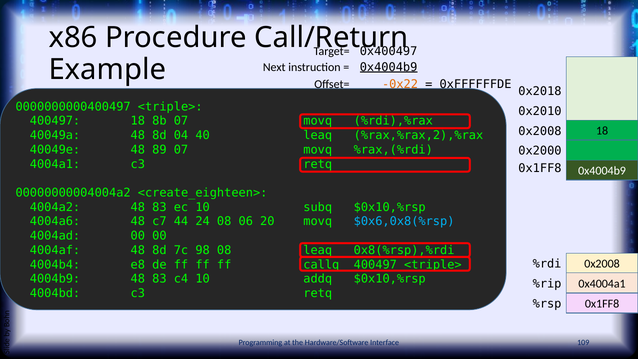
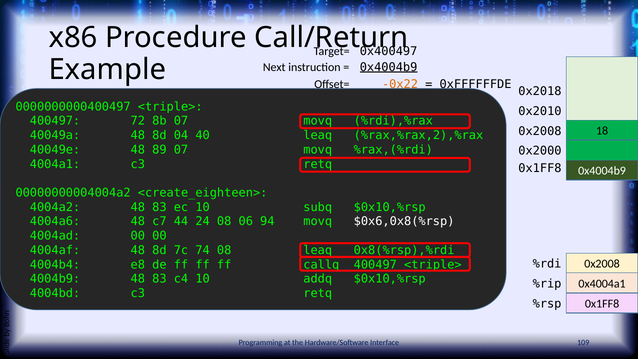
400497 18: 18 -> 72 (138, 121)
20: 20 -> 94 (267, 221)
$0x6,0x8(%rsp colour: light blue -> white (404, 221)
98: 98 -> 74 (203, 250)
